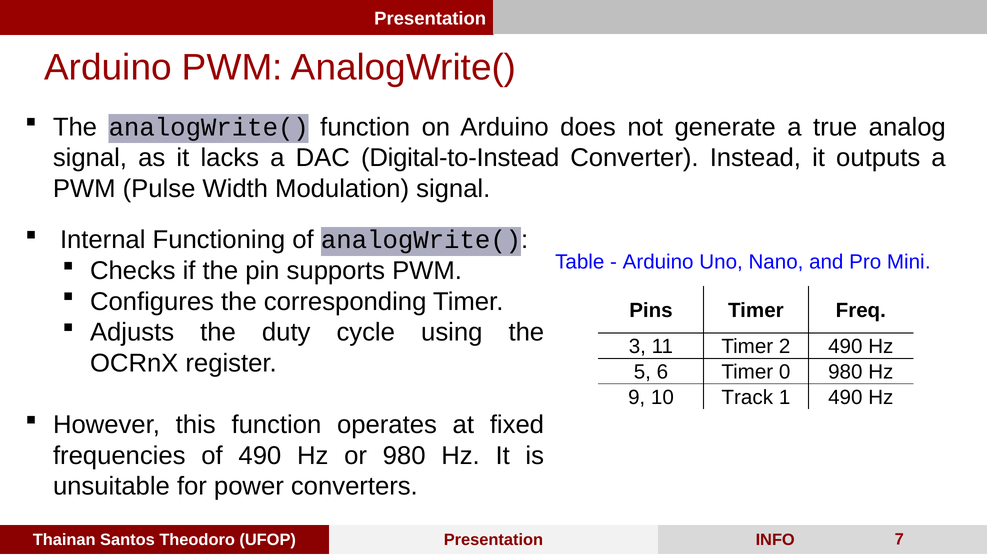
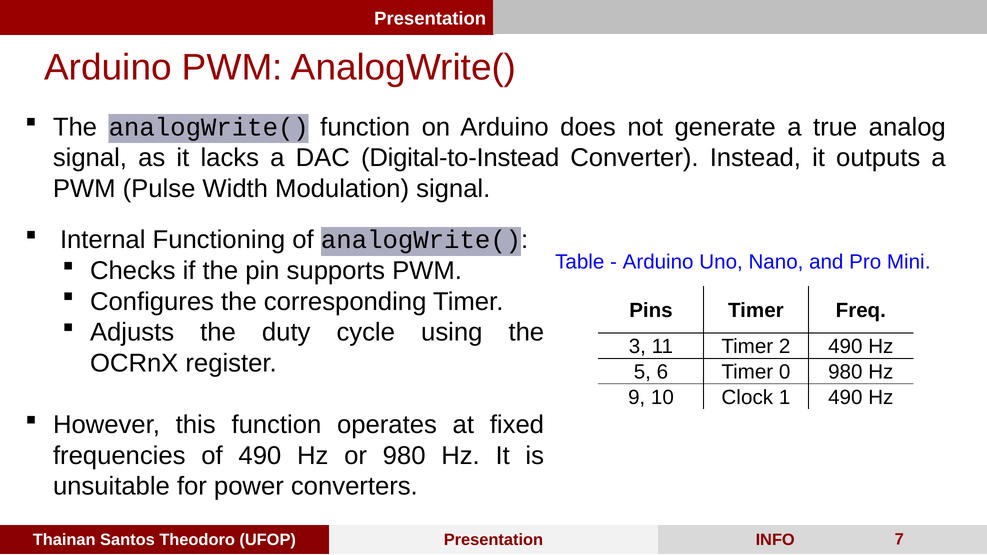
Track: Track -> Clock (747, 397)
